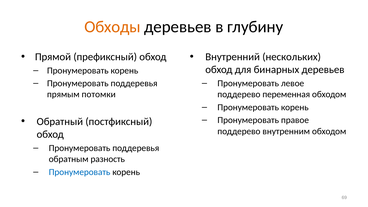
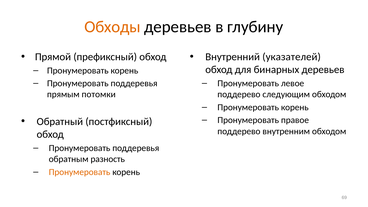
нескольких: нескольких -> указателей (292, 57)
переменная: переменная -> следующим (286, 94)
Пронумеровать colour: blue -> orange (80, 172)
